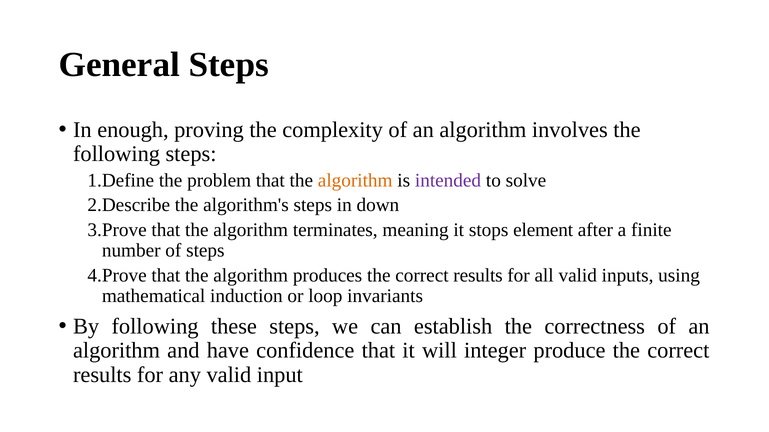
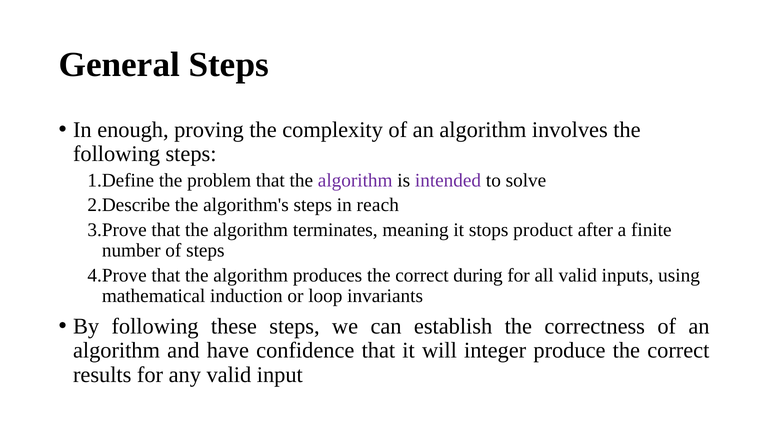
algorithm colour: orange -> purple (355, 181)
down: down -> reach (378, 205)
element: element -> product (543, 230)
produces the correct results: results -> during (478, 276)
